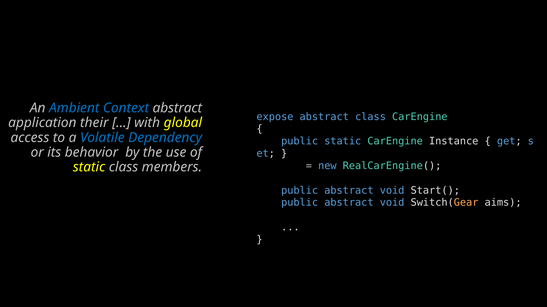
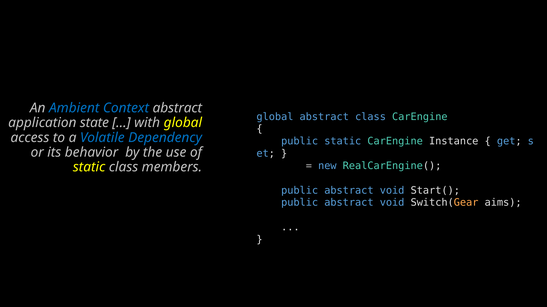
expose: expose -> global (275, 117)
their: their -> state (94, 123)
